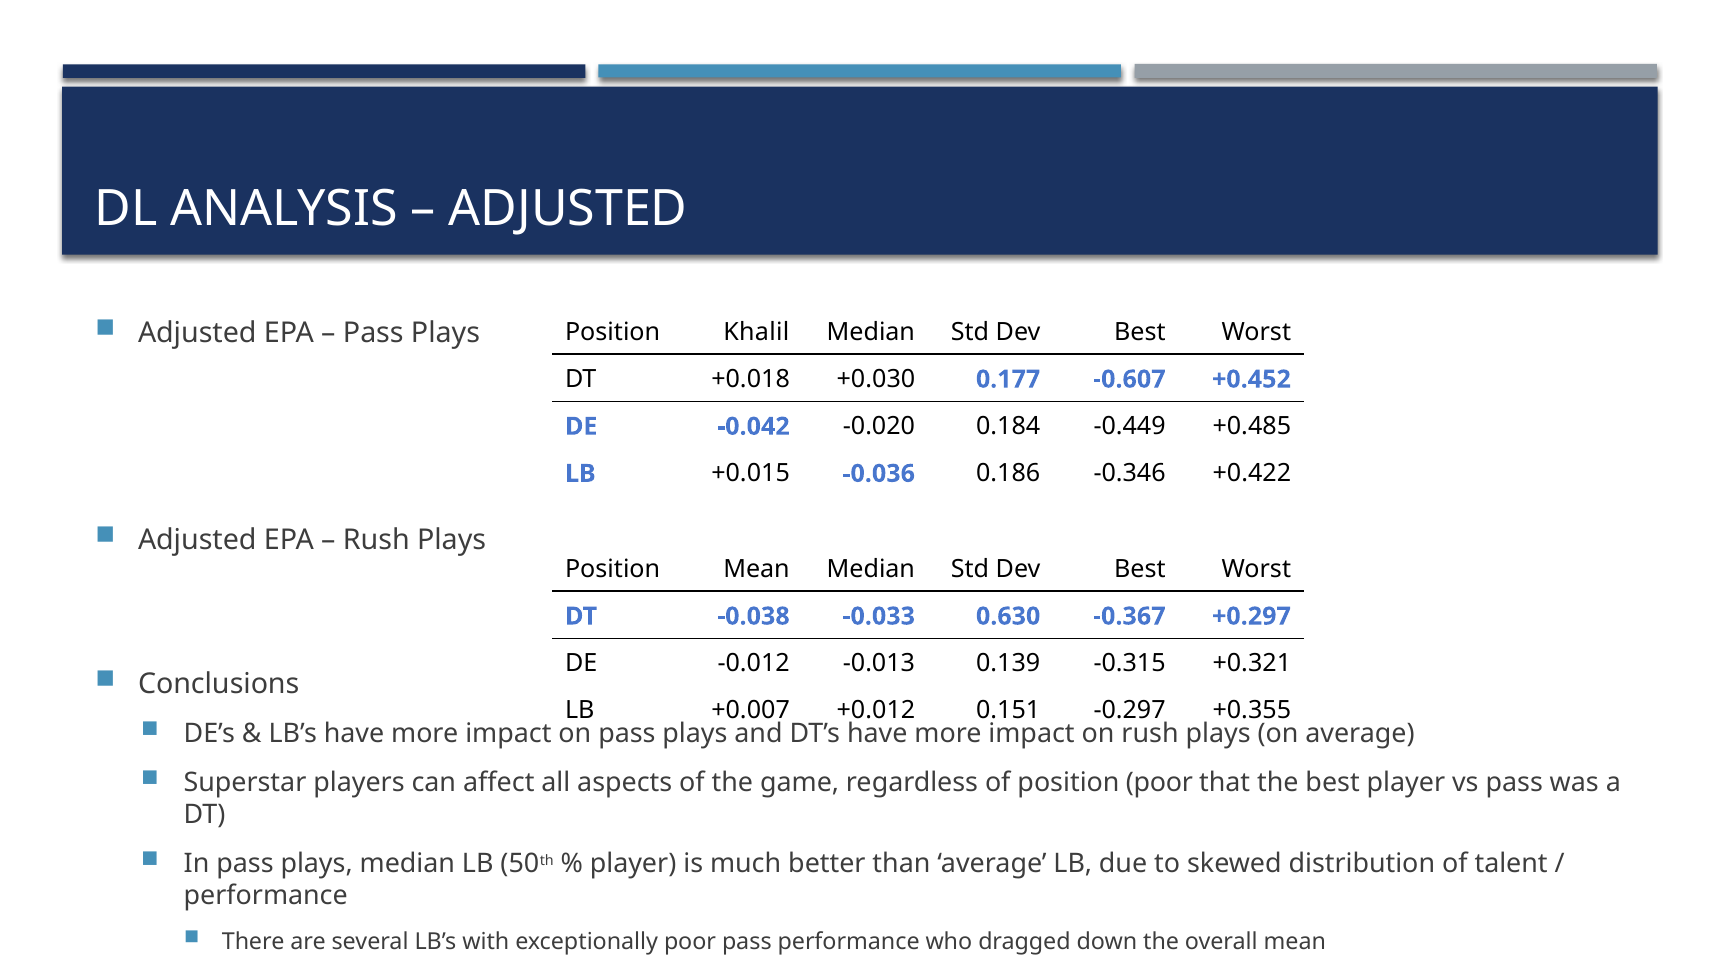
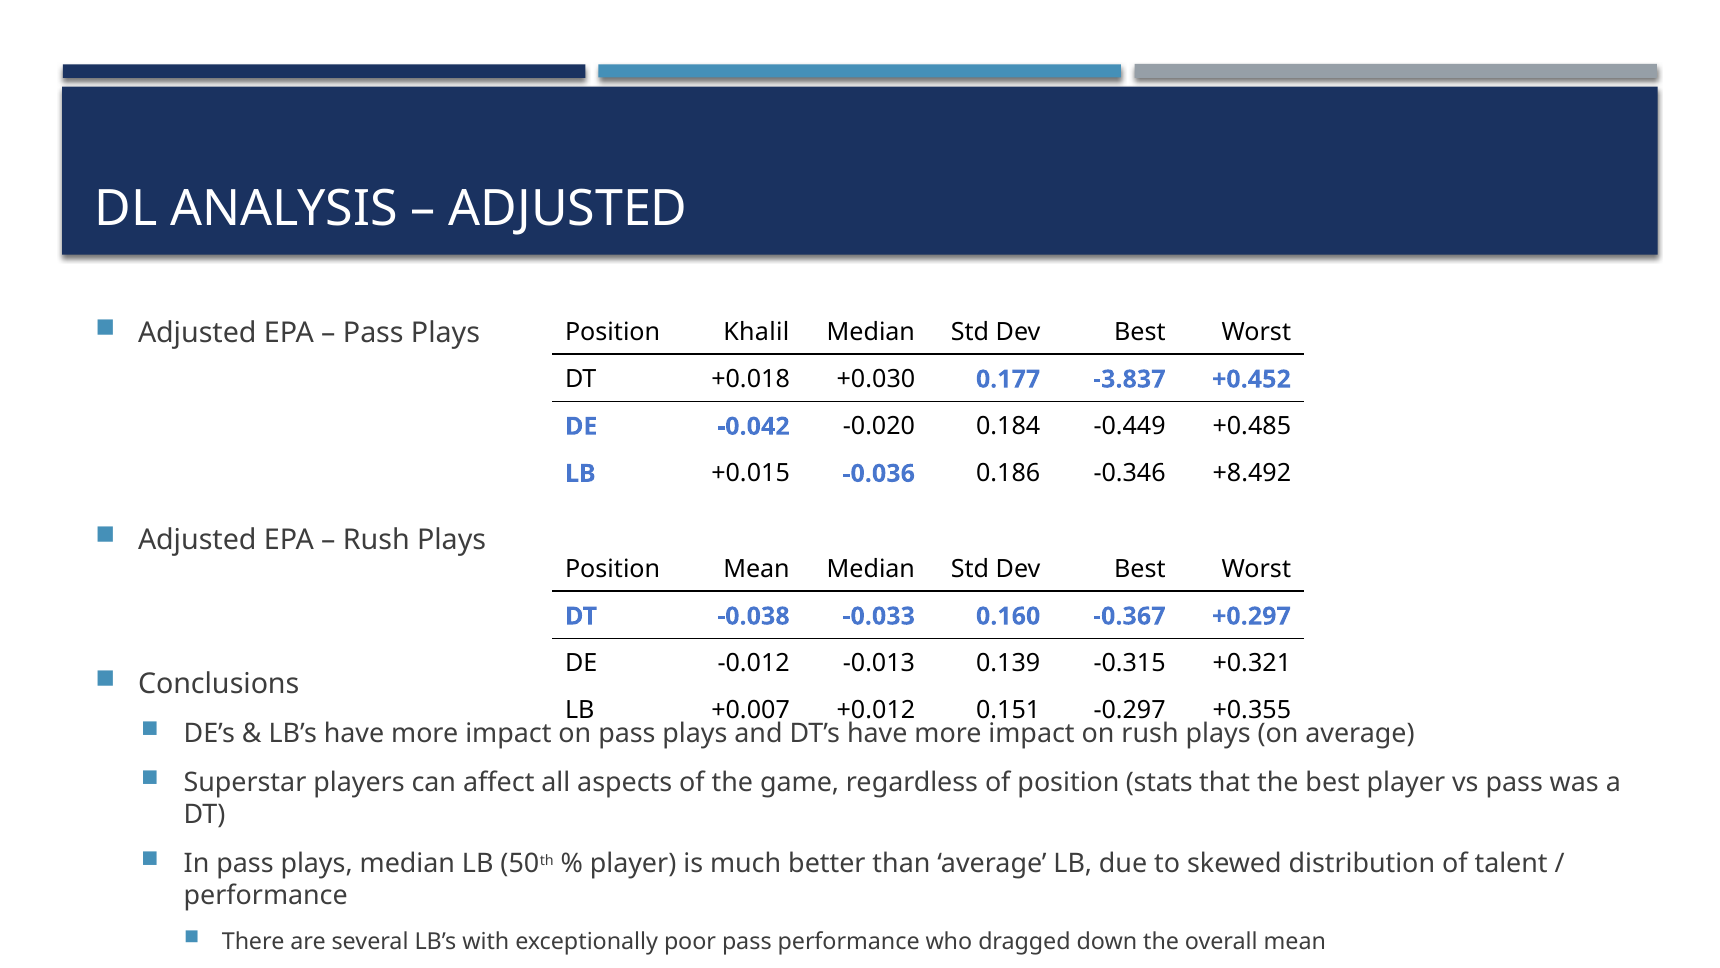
-0.607: -0.607 -> -3.837 (1129, 379)
+0.422: +0.422 -> +8.492 (1252, 473)
0.630: 0.630 -> 0.160 (1008, 616)
position poor: poor -> stats (1159, 782)
